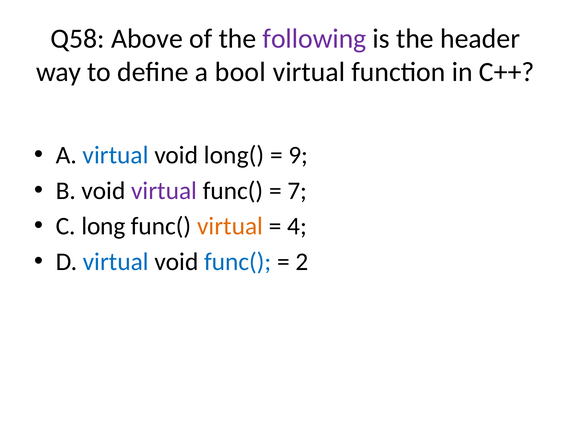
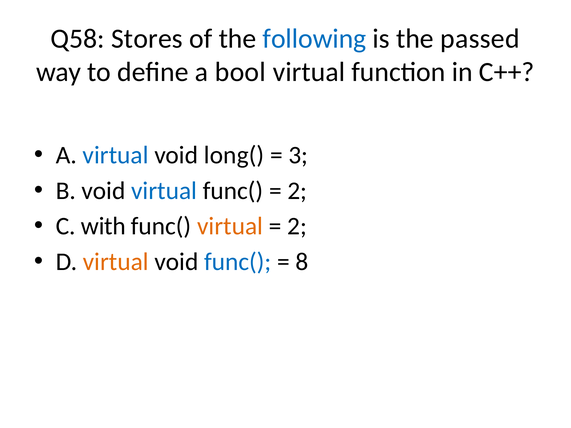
Above: Above -> Stores (147, 39)
following colour: purple -> blue (315, 39)
header: header -> passed (480, 39)
9: 9 -> 3 (298, 155)
virtual colour: purple -> blue (164, 191)
7: 7 -> 2 (297, 191)
long: long -> with (103, 226)
4: 4 -> 2 (297, 226)
virtual colour: blue -> orange (116, 262)
2: 2 -> 8 (302, 262)
